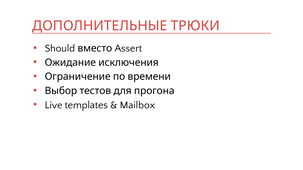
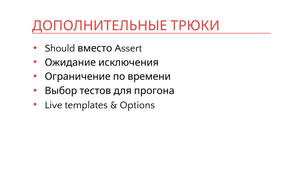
Mailbox: Mailbox -> Options (137, 105)
